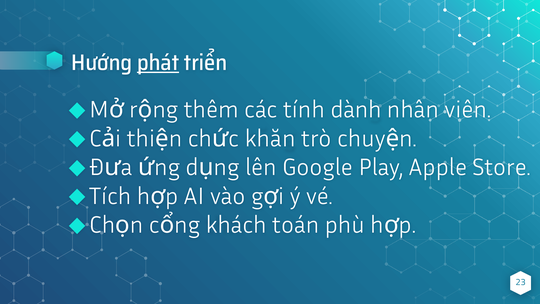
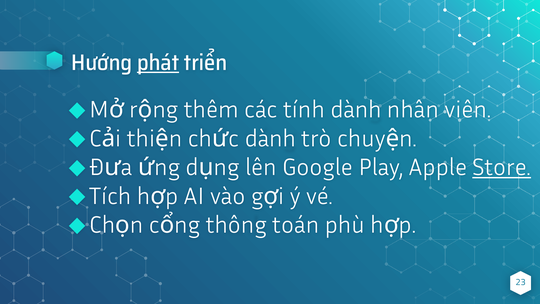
khăn: khăn -> dành (270, 138)
Store underline: none -> present (502, 167)
khách: khách -> thông (236, 225)
